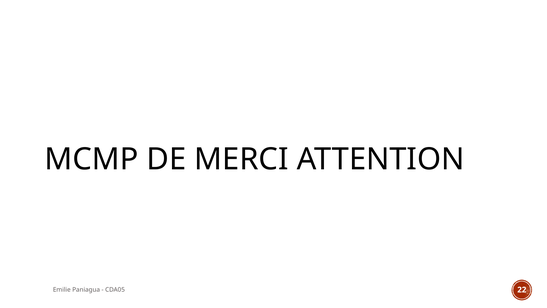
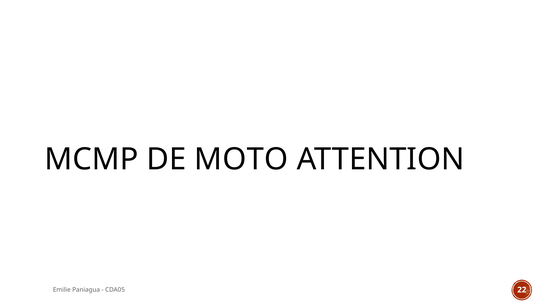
MERCI: MERCI -> MOTO (241, 159)
